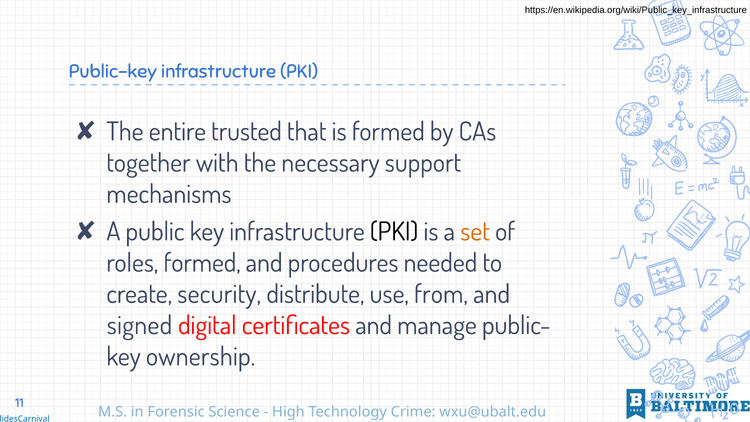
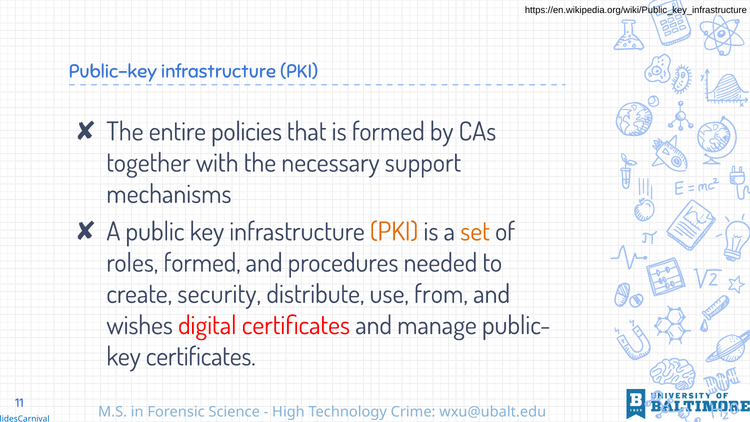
trusted: trusted -> policies (247, 132)
PKI colour: black -> orange (394, 232)
signed: signed -> wishes (140, 326)
key ownership: ownership -> certificates (201, 357)
